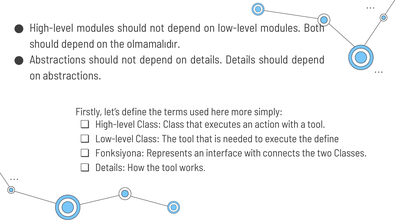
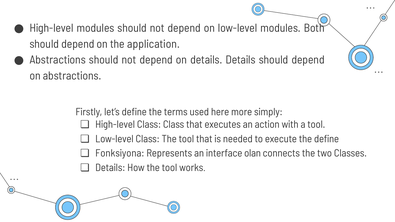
olmamalıdır: olmamalıdır -> application (153, 44)
interface with: with -> olan (253, 153)
